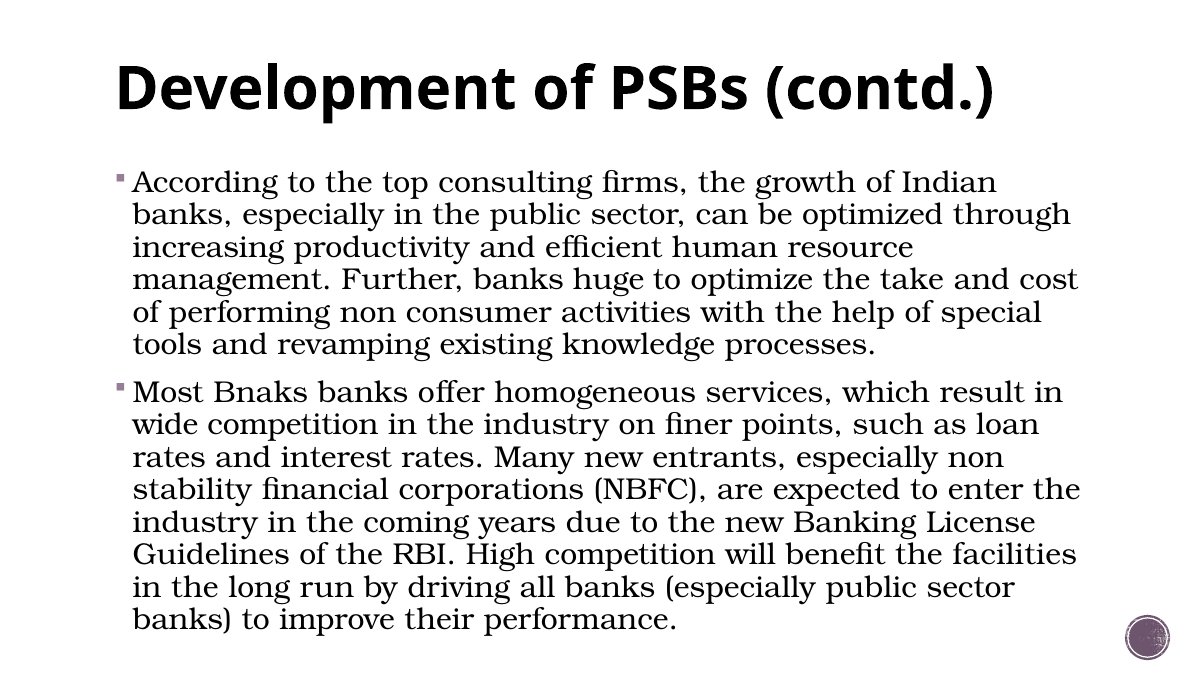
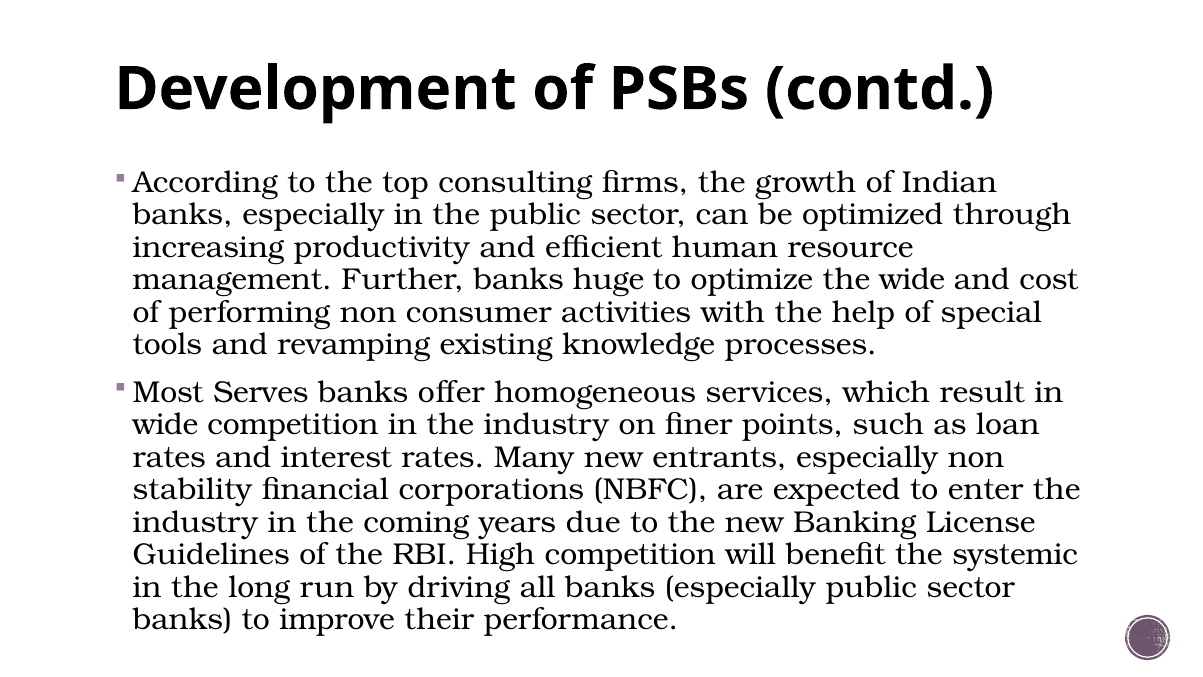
the take: take -> wide (912, 280)
Bnaks: Bnaks -> Serves (261, 392)
facilities: facilities -> systemic (1015, 555)
